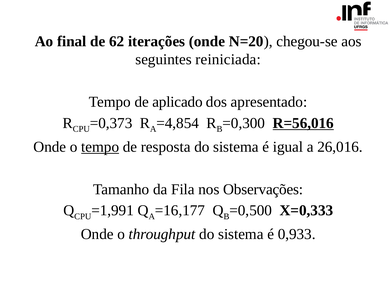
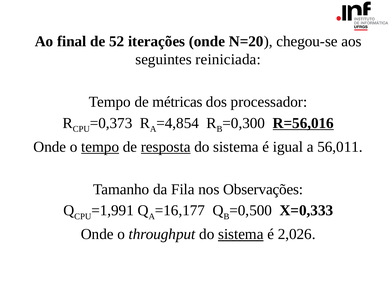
62: 62 -> 52 (117, 41)
aplicado: aplicado -> métricas (177, 102)
apresentado: apresentado -> processador (269, 102)
resposta underline: none -> present (166, 147)
26,016: 26,016 -> 56,011 (340, 147)
sistema underline: none -> present (241, 235)
0,933: 0,933 -> 2,026 (297, 235)
